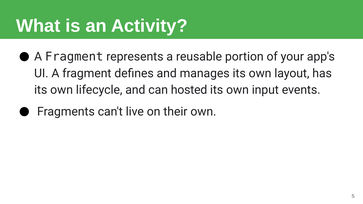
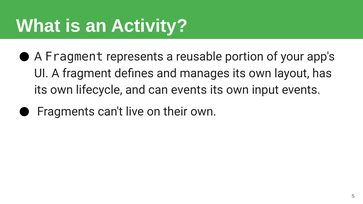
can hosted: hosted -> events (189, 90)
